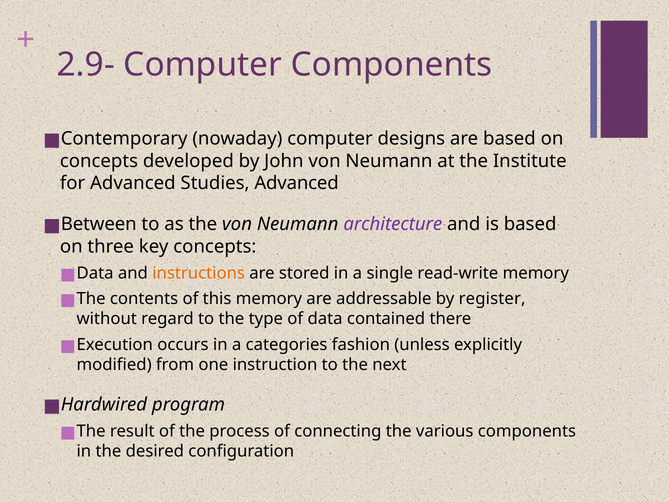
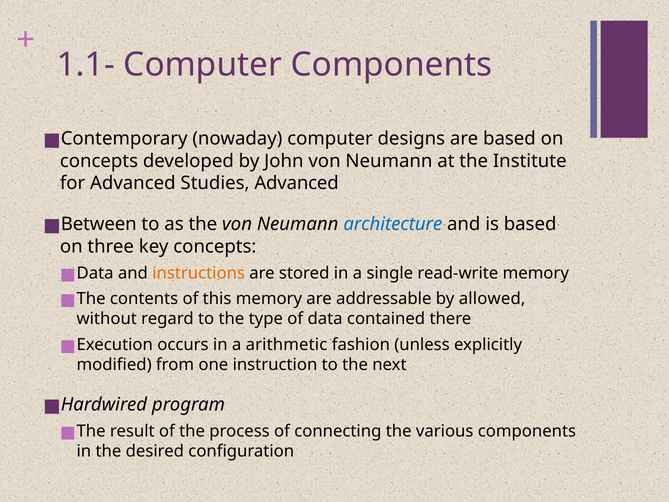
2.9-: 2.9- -> 1.1- (86, 65)
architecture colour: purple -> blue (393, 224)
register: register -> allowed (492, 299)
categories: categories -> arithmetic (287, 344)
